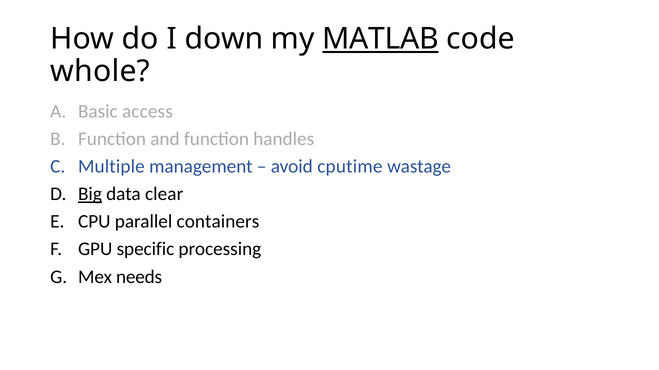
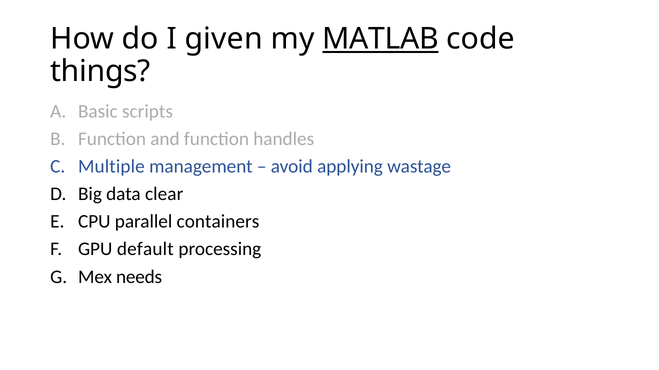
down: down -> given (224, 39)
whole: whole -> things (100, 72)
access: access -> scripts (147, 111)
cputime: cputime -> applying (350, 167)
Big underline: present -> none (90, 194)
specific: specific -> default (145, 250)
